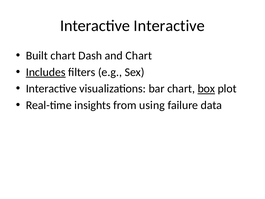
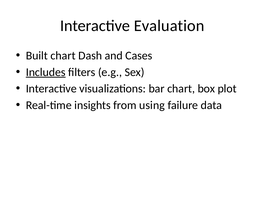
Interactive Interactive: Interactive -> Evaluation (169, 26)
and Chart: Chart -> Cases (139, 56)
box underline: present -> none (206, 89)
